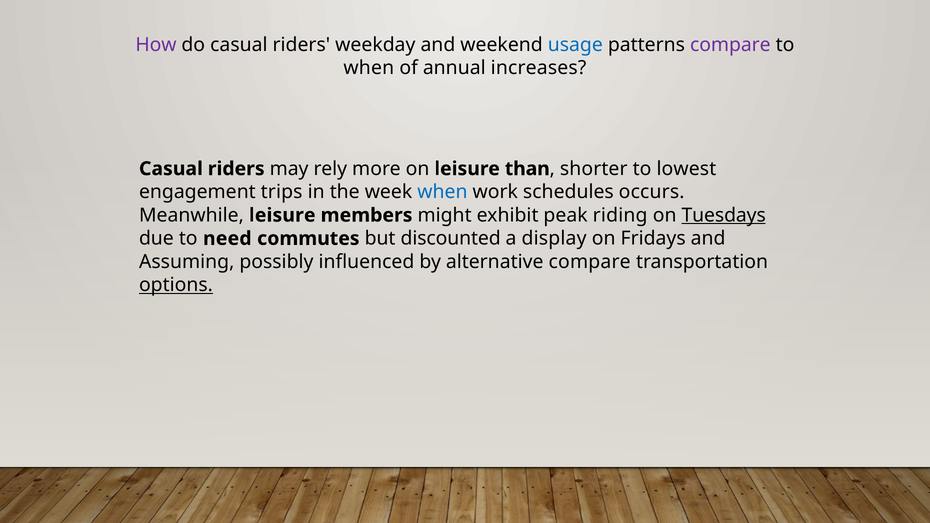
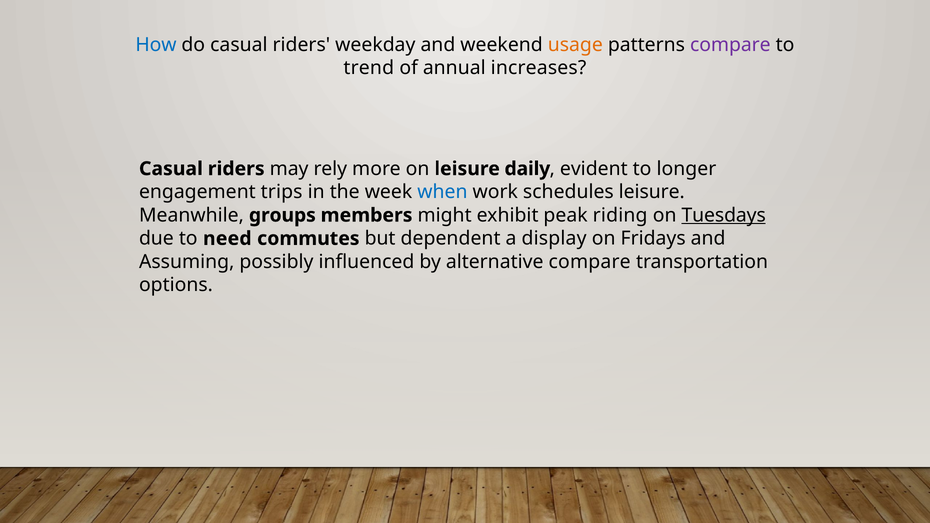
How colour: purple -> blue (156, 45)
usage colour: blue -> orange (575, 45)
when: when -> trend (369, 68)
than: than -> daily (527, 169)
shorter: shorter -> evident (594, 169)
lowest: lowest -> longer (686, 169)
schedules occurs: occurs -> leisure (652, 192)
Meanwhile leisure: leisure -> groups (282, 215)
discounted: discounted -> dependent (451, 239)
options underline: present -> none (176, 285)
